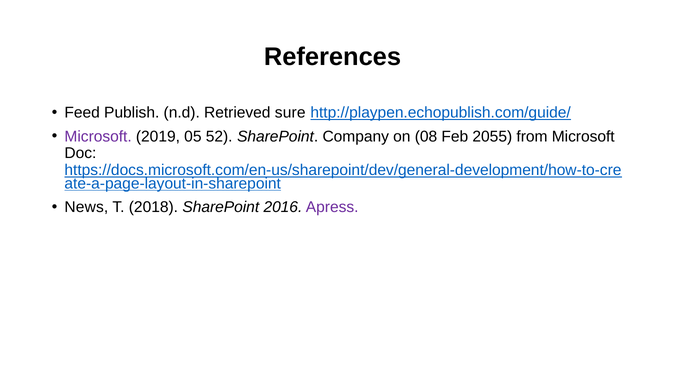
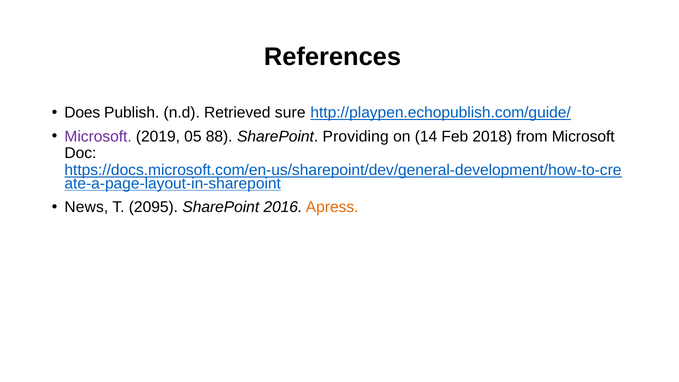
Feed: Feed -> Does (82, 113)
52: 52 -> 88 (219, 136)
Company: Company -> Providing (356, 136)
08: 08 -> 14 (426, 136)
2055: 2055 -> 2018 (492, 136)
2018: 2018 -> 2095 (153, 207)
Apress colour: purple -> orange (332, 207)
